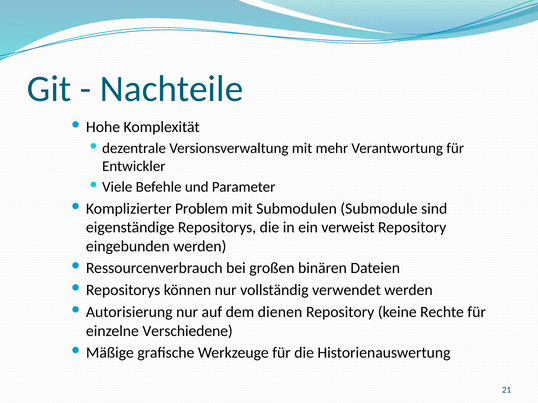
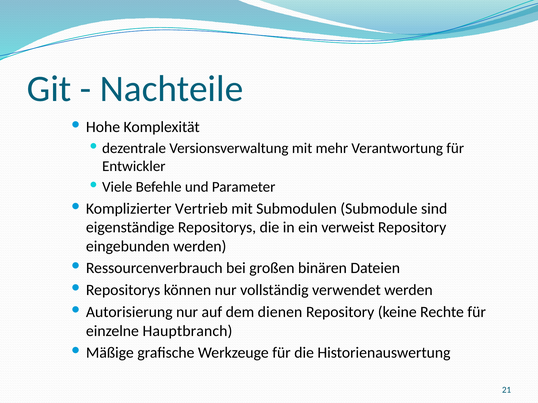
Problem: Problem -> Vertrieb (201, 209)
Verschiedene: Verschiedene -> Hauptbranch (187, 331)
